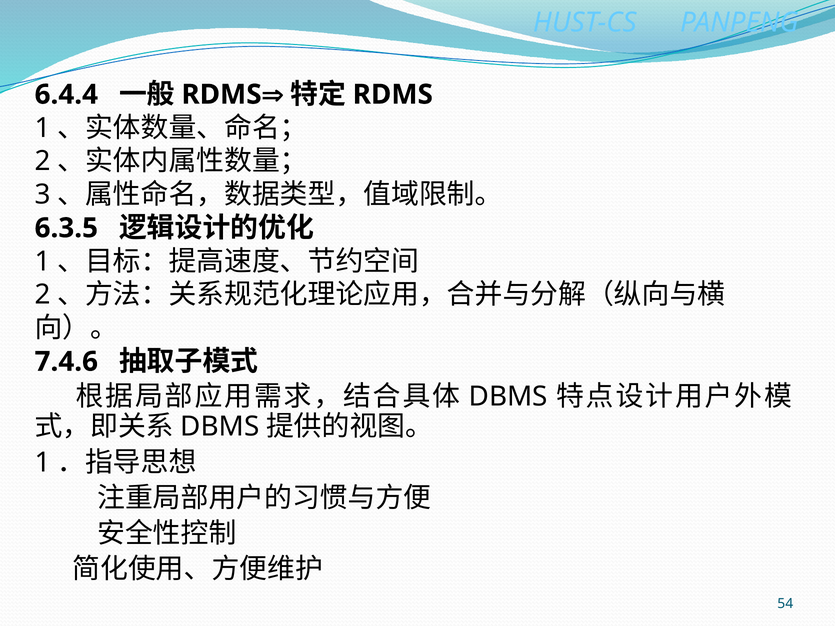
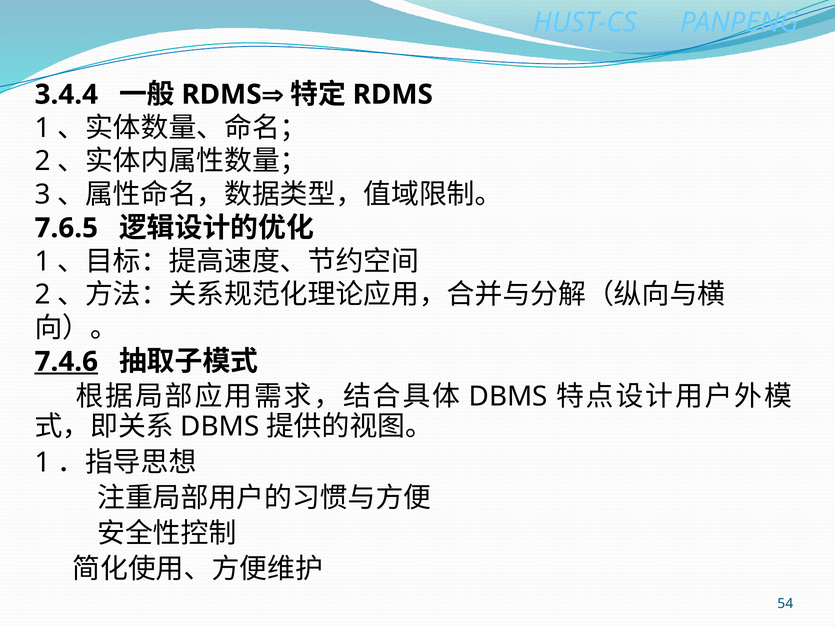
6.4.4: 6.4.4 -> 3.4.4 (66, 95)
6.3.5: 6.3.5 -> 7.6.5 (66, 228)
7.4.6 underline: none -> present (66, 362)
